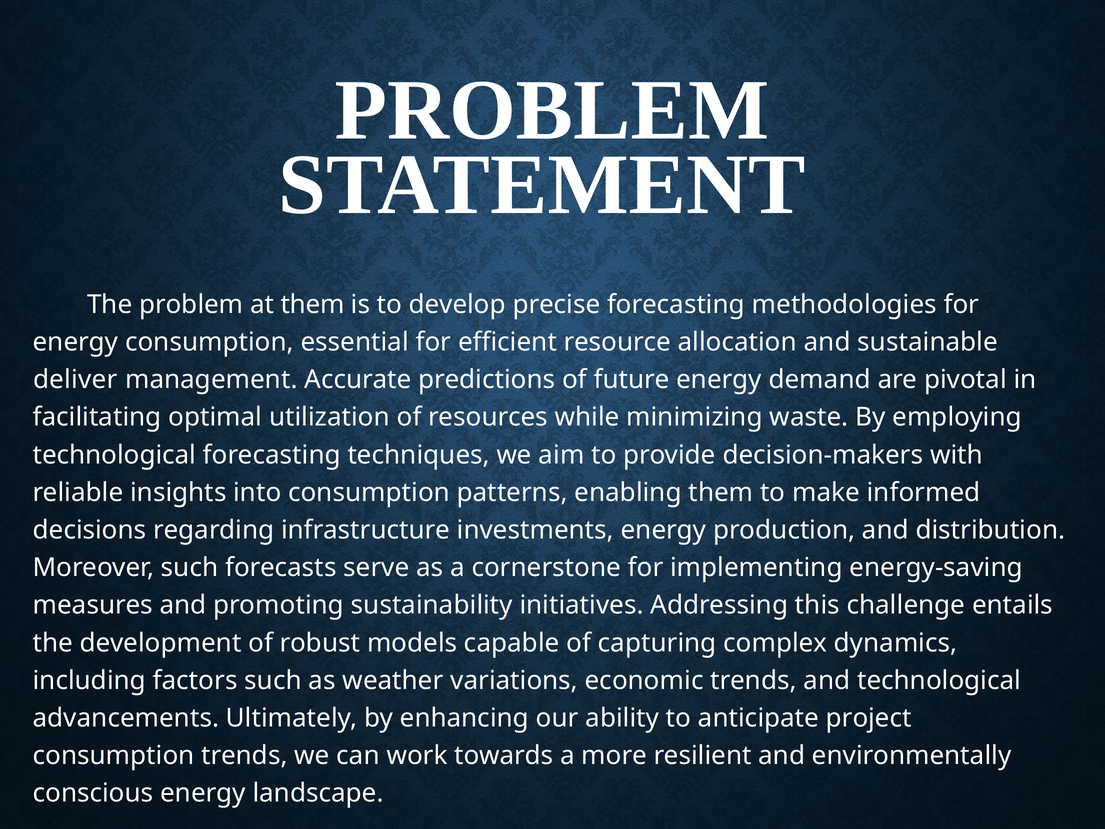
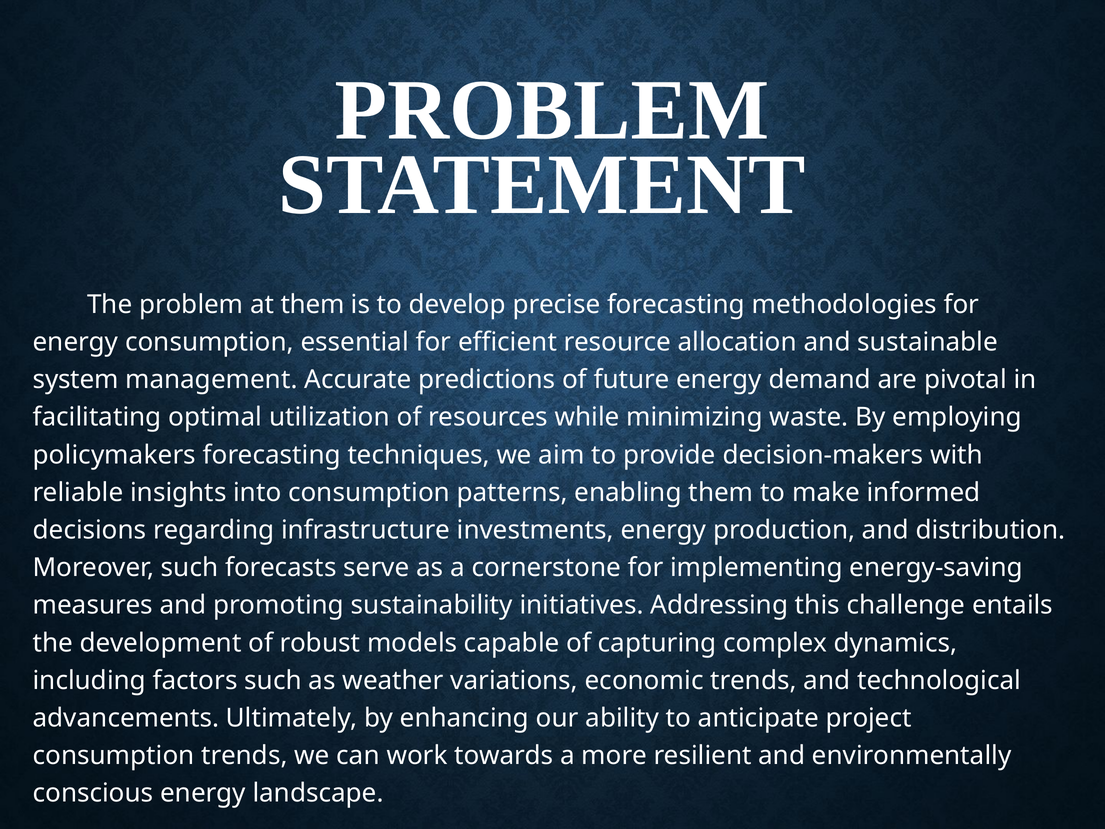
deliver: deliver -> system (76, 380)
technological: technological -> policymakers (114, 455)
